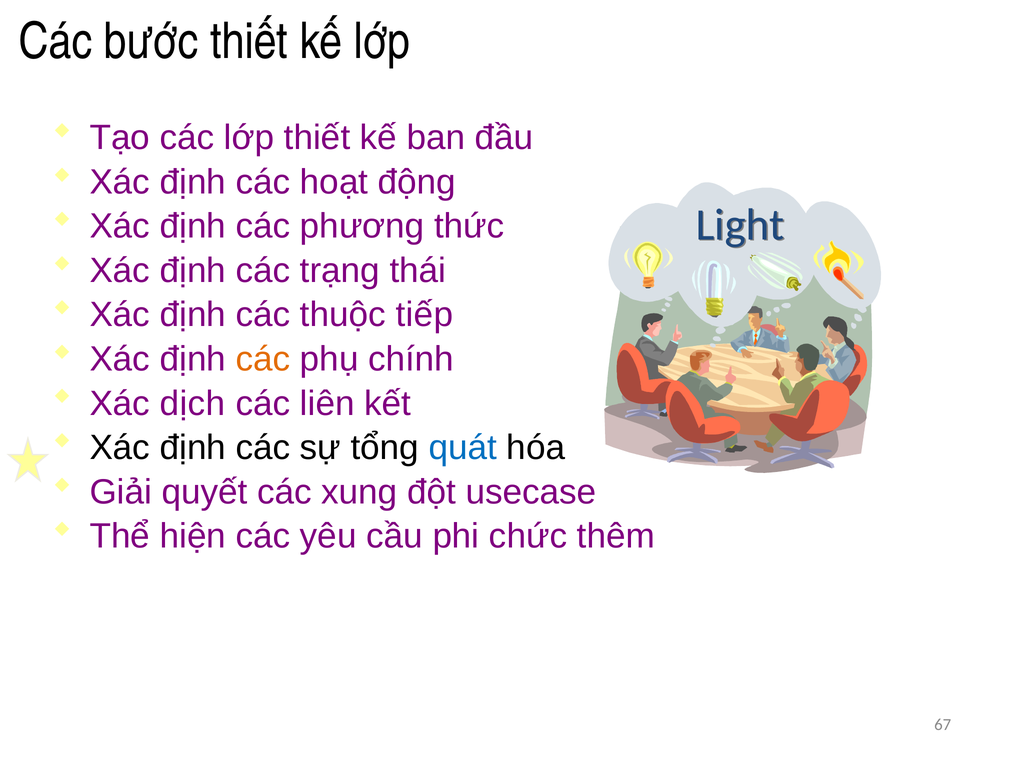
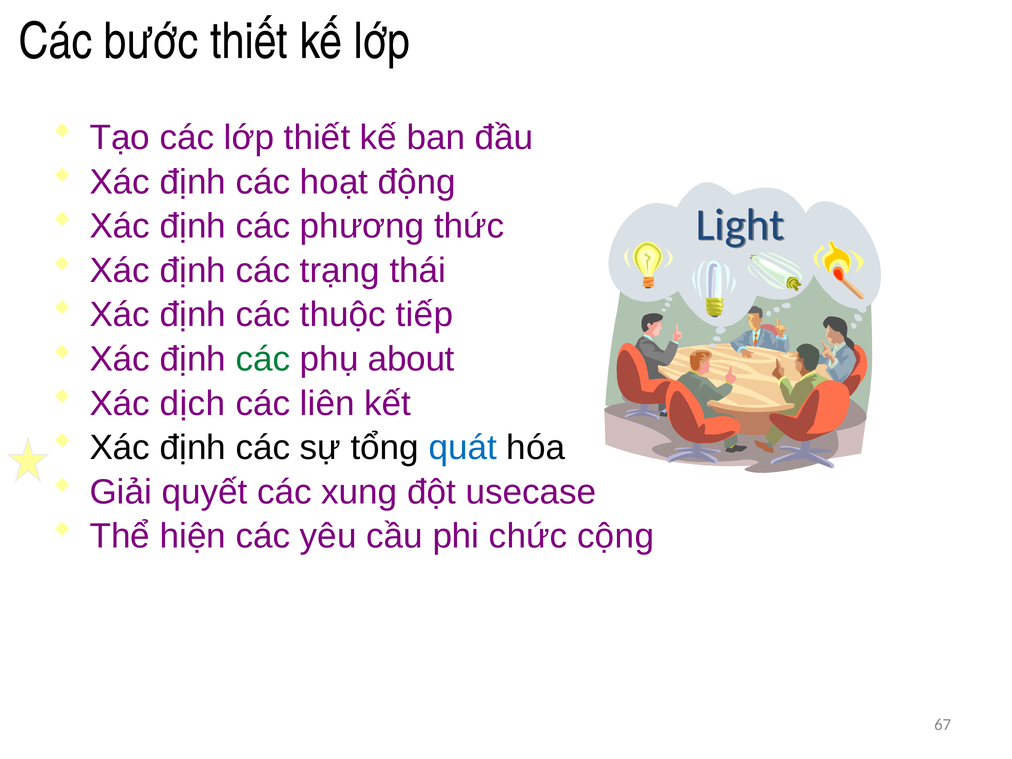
các colour: orange -> green (263, 359)
chính: chính -> about (411, 359)
thêm: thêm -> cộng (616, 536)
